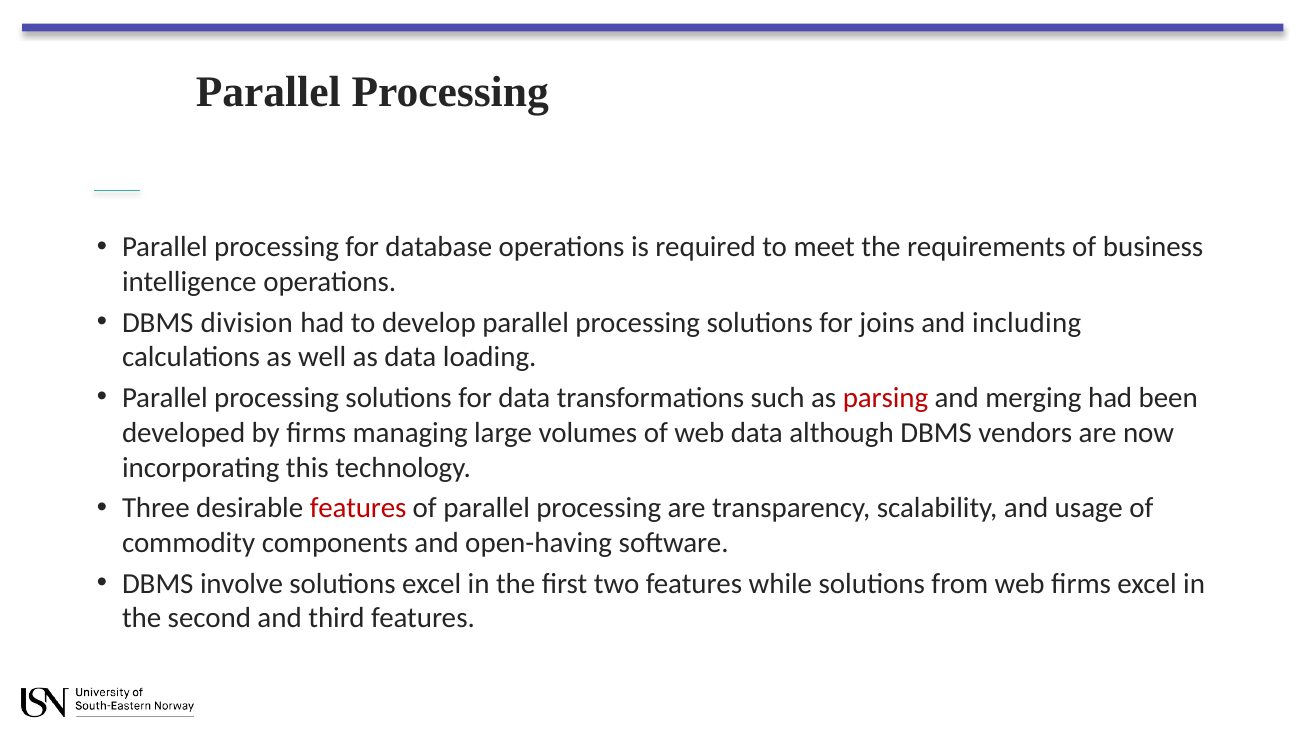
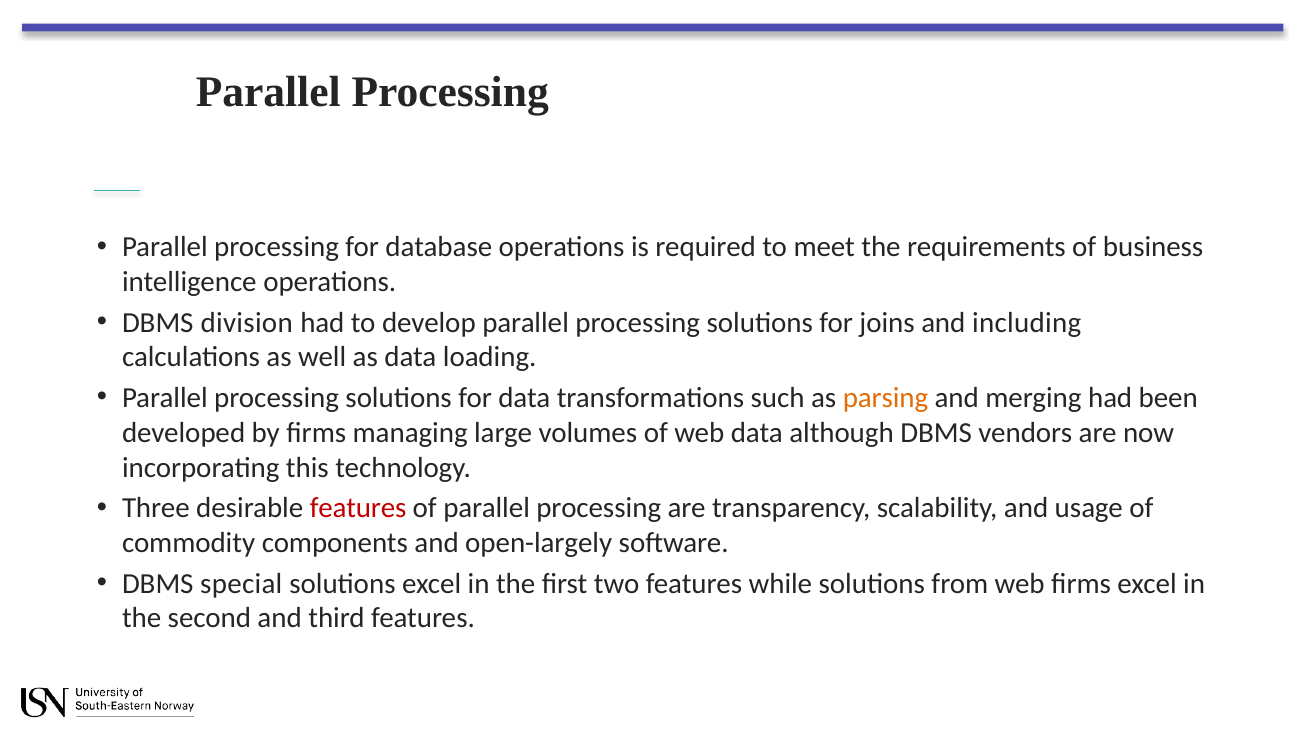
parsing colour: red -> orange (886, 398)
open-having: open-having -> open-largely (539, 543)
involve: involve -> special (241, 583)
